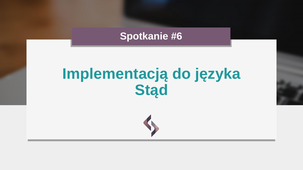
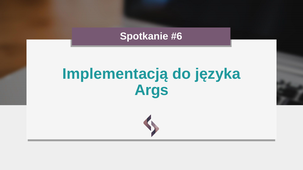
Stąd: Stąd -> Args (152, 90)
